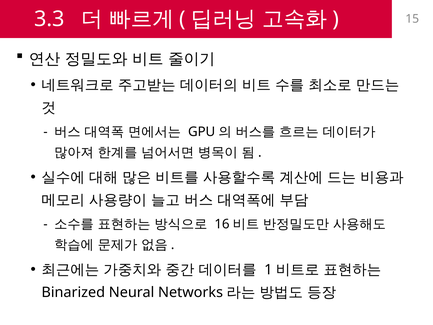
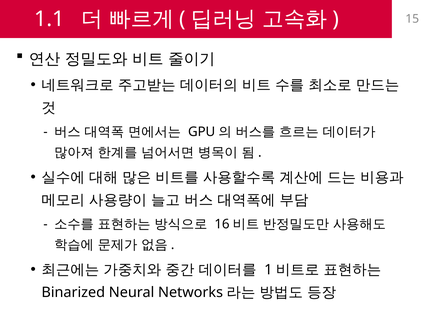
3.3: 3.3 -> 1.1 (49, 19)
